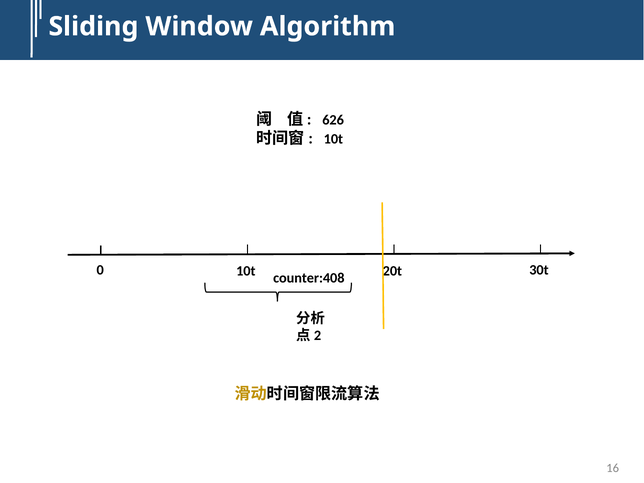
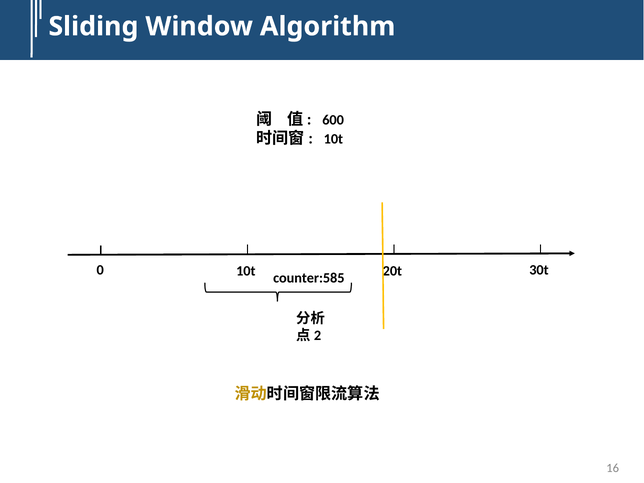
626: 626 -> 600 (333, 120)
counter:408: counter:408 -> counter:585 (309, 278)
